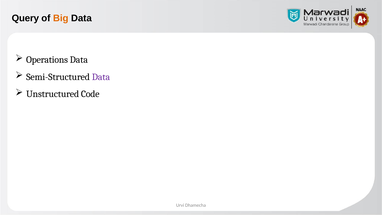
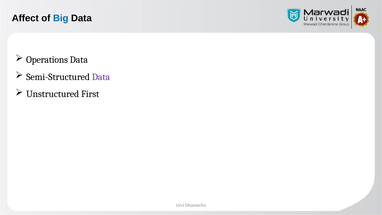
Query: Query -> Affect (25, 18)
Big colour: orange -> blue (61, 18)
Code: Code -> First (90, 94)
